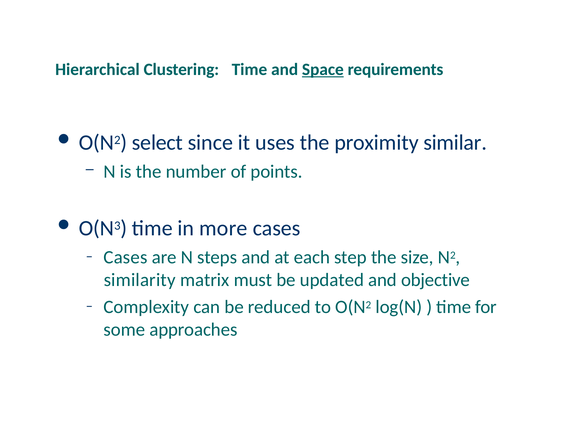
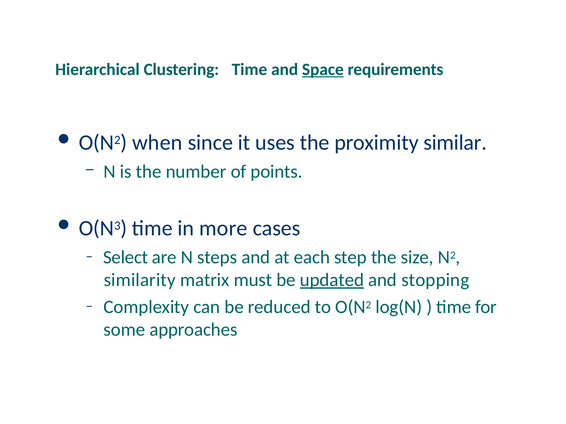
select: select -> when (157, 143)
Cases: Cases -> Select (126, 258)
updated underline: none -> present (332, 280)
objective: objective -> stopping (435, 280)
